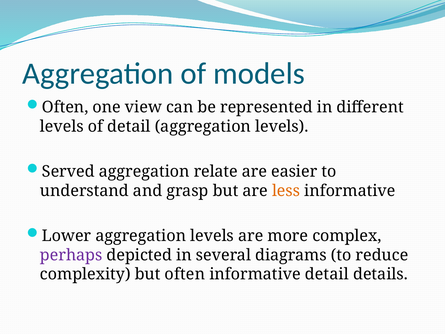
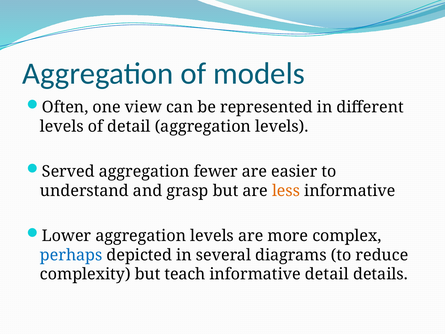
relate: relate -> fewer (216, 171)
perhaps colour: purple -> blue (71, 255)
but often: often -> teach (185, 274)
